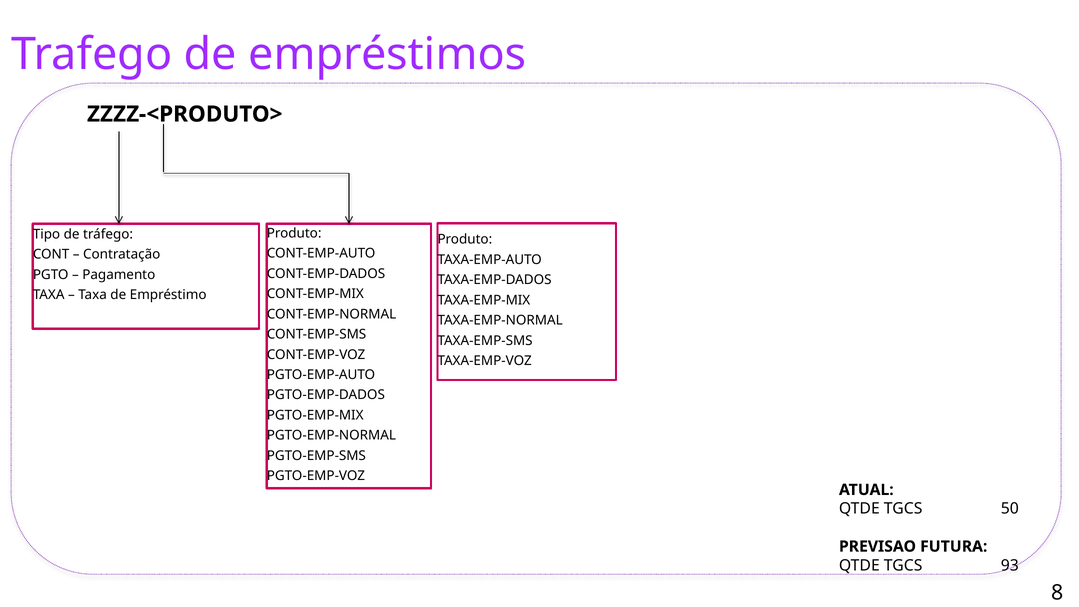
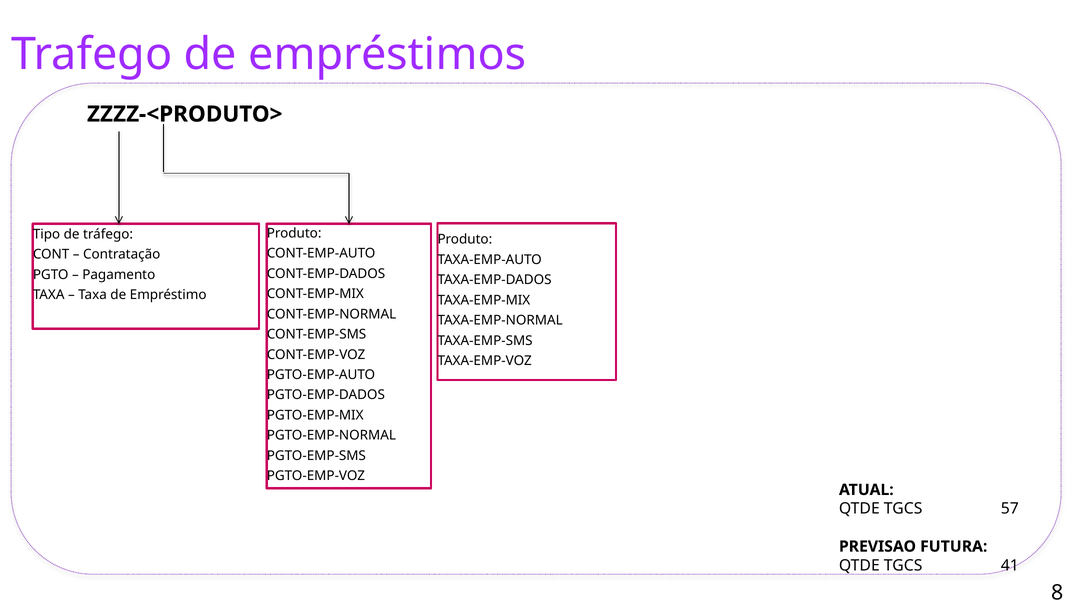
50: 50 -> 57 (1010, 509)
93: 93 -> 41 (1010, 565)
